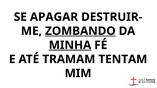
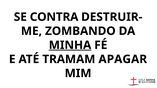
APAGAR: APAGAR -> CONTRA (54, 17)
ZOMBANDO underline: present -> none (80, 31)
TENTAM: TENTAM -> APAGAR (123, 59)
